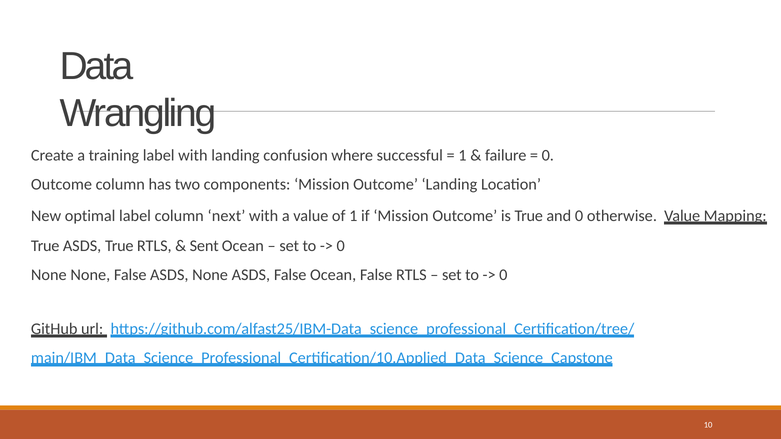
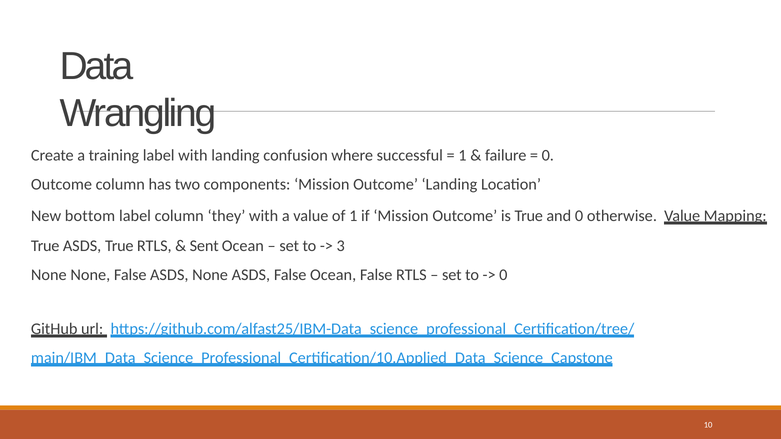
optimal: optimal -> bottom (90, 216)
next: next -> they (227, 216)
0: 0 -> 3 (341, 246)
